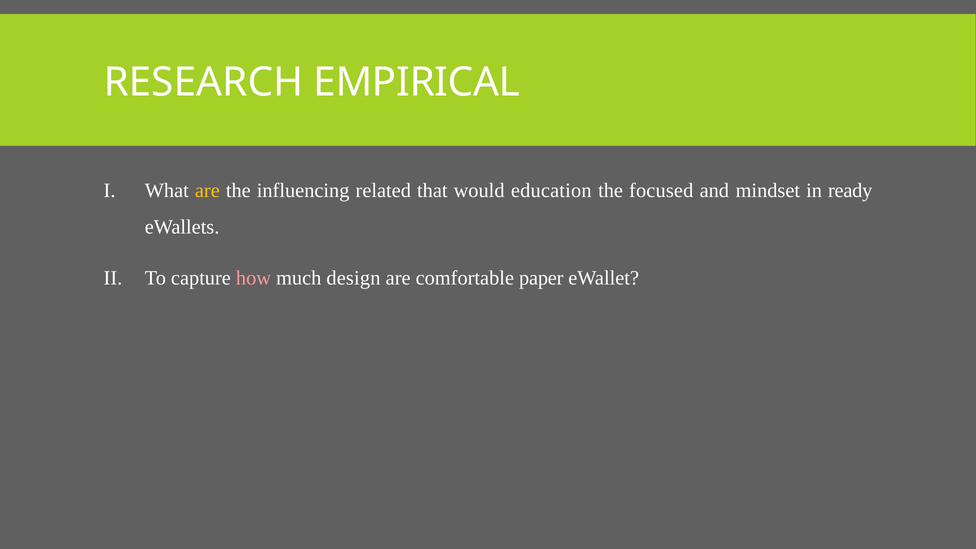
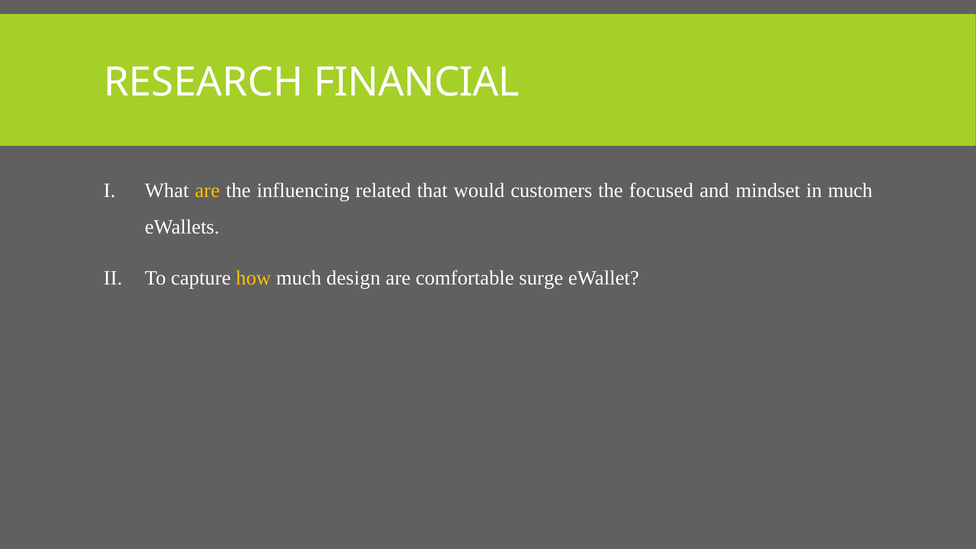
EMPIRICAL: EMPIRICAL -> FINANCIAL (417, 82)
education: education -> customers (551, 191)
in ready: ready -> much (850, 191)
how colour: pink -> yellow (253, 278)
paper: paper -> surge (541, 278)
